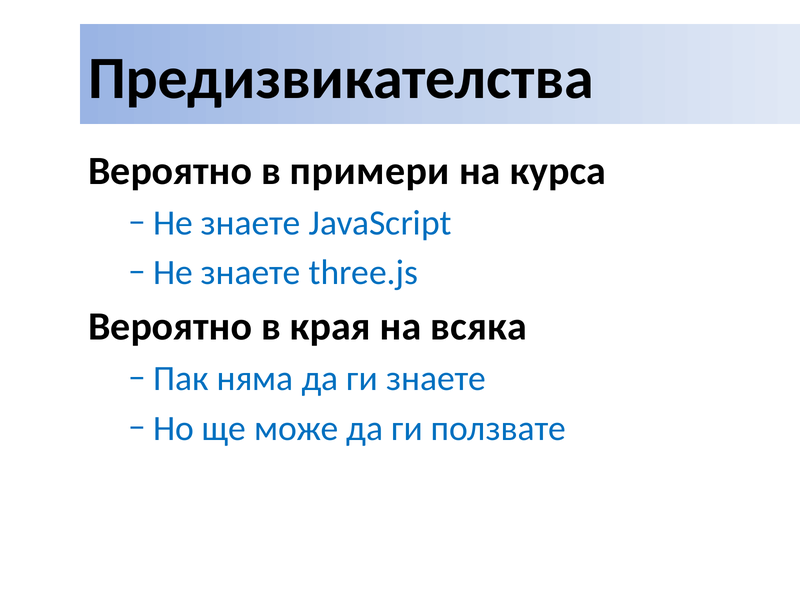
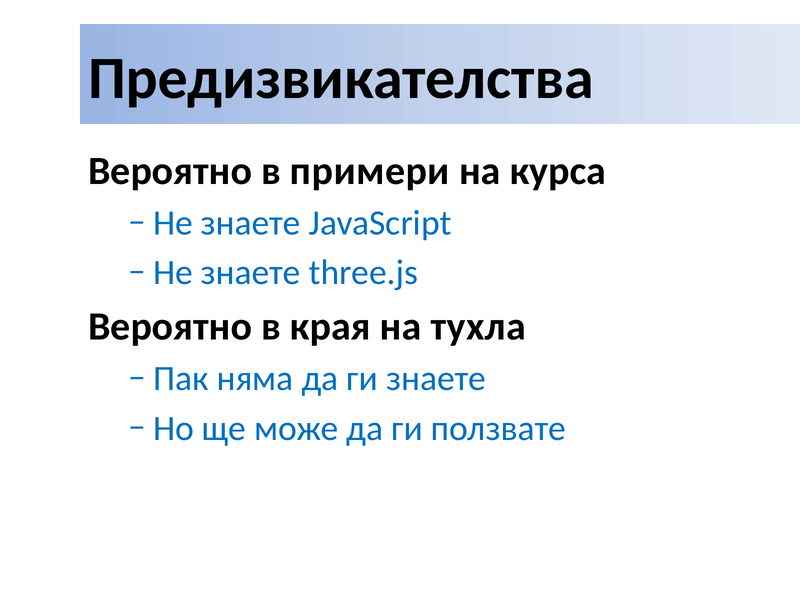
всяка: всяка -> тухла (478, 326)
